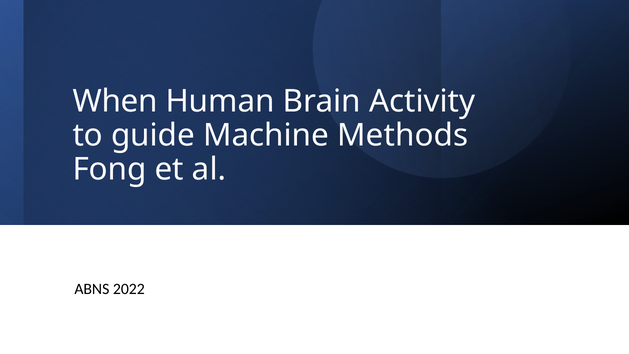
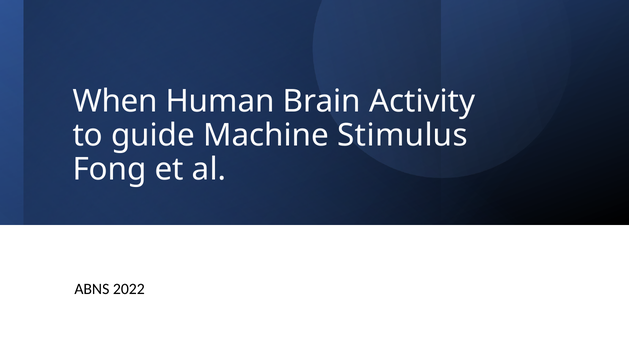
Methods: Methods -> Stimulus (403, 135)
